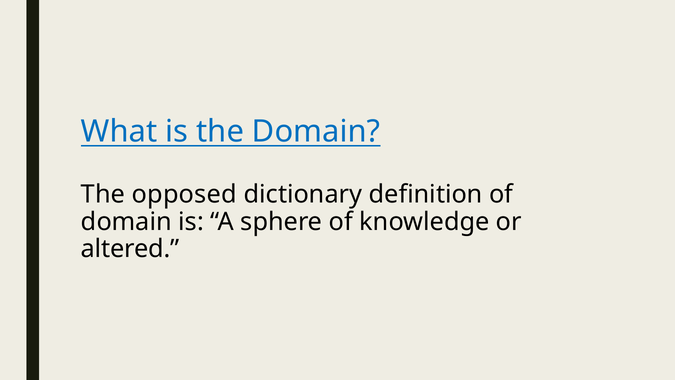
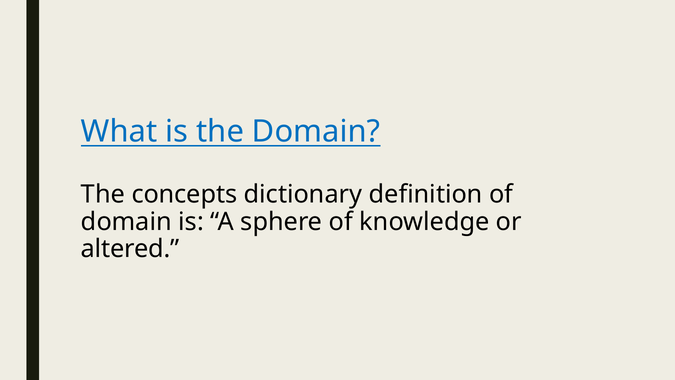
opposed: opposed -> concepts (184, 194)
